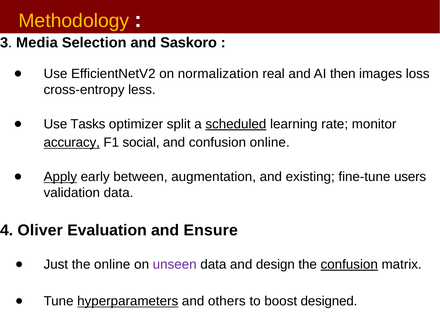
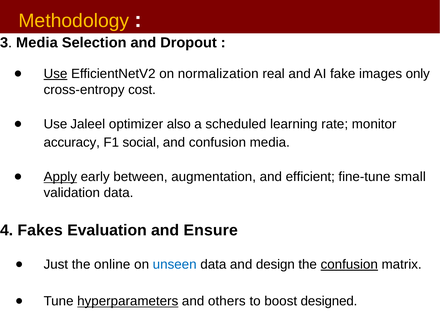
Saskoro: Saskoro -> Dropout (189, 43)
Use underline: none -> present (55, 74)
then: then -> fake (343, 74)
loss: loss -> only (418, 74)
less: less -> cost (142, 90)
Tasks: Tasks -> Jaleel (88, 124)
split: split -> also (179, 124)
scheduled underline: present -> none (236, 124)
accuracy underline: present -> none (72, 143)
confusion online: online -> media (270, 143)
existing: existing -> efficient (310, 177)
users: users -> small (410, 177)
Oliver: Oliver -> Fakes (40, 230)
unseen colour: purple -> blue (175, 265)
